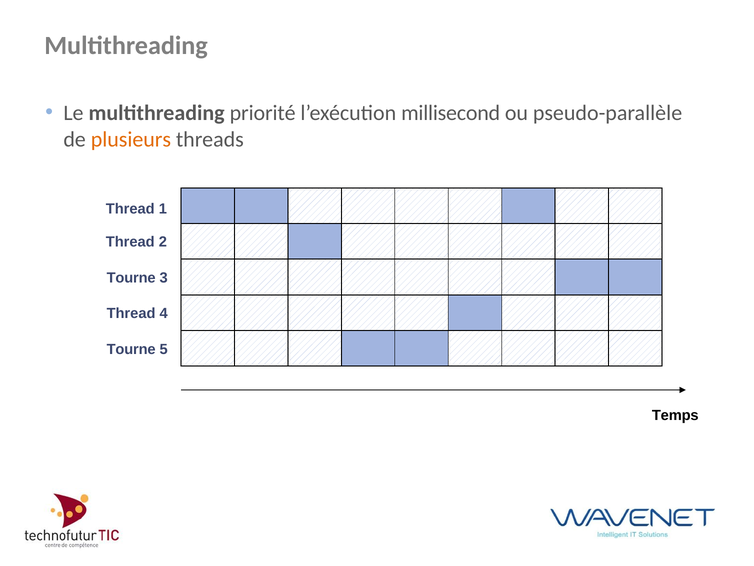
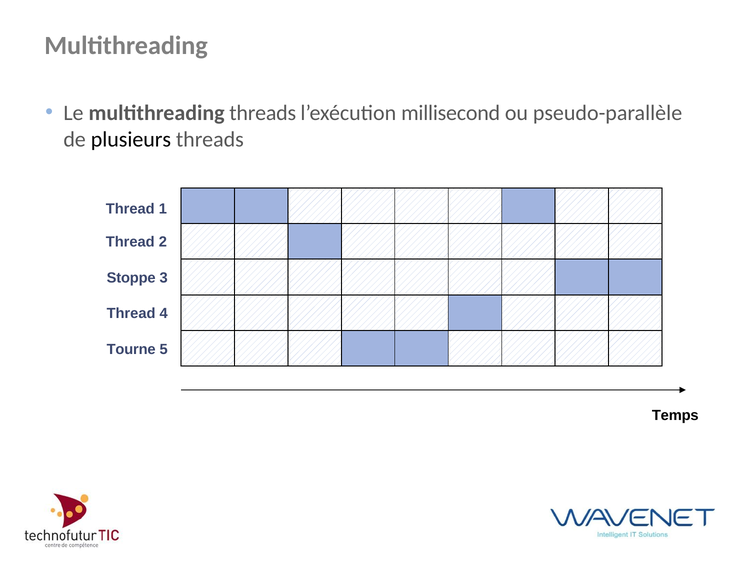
multithreading priorité: priorité -> threads (263, 113)
plusieurs colour: orange -> black (131, 139)
Tourne: Tourne -> Stoppe (131, 278)
